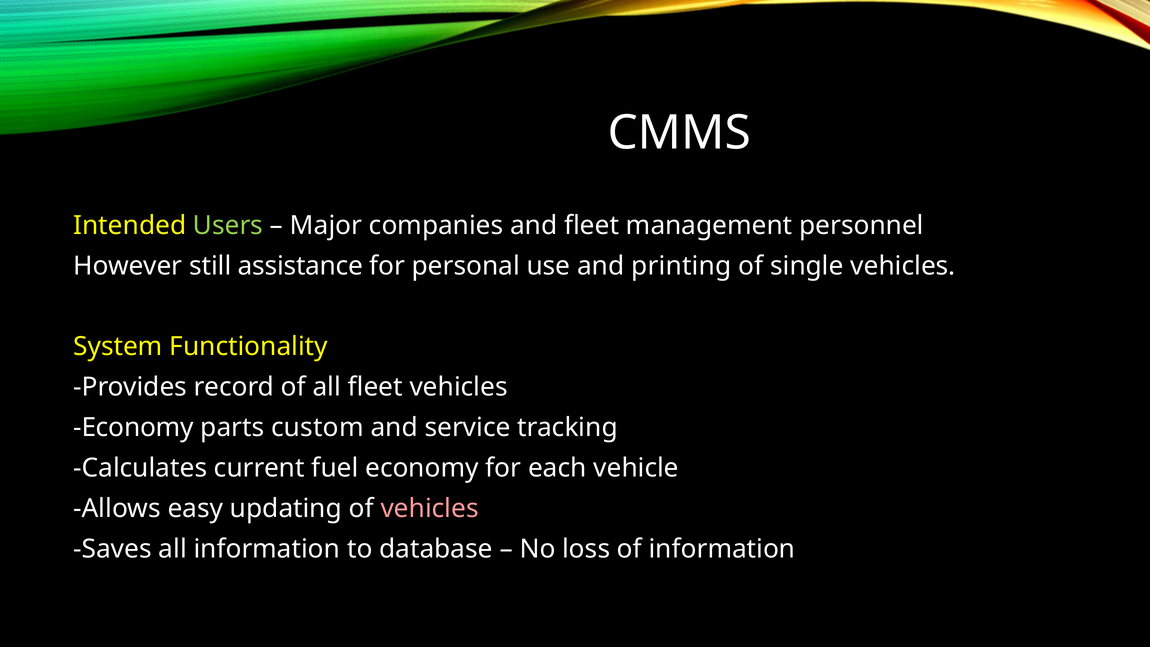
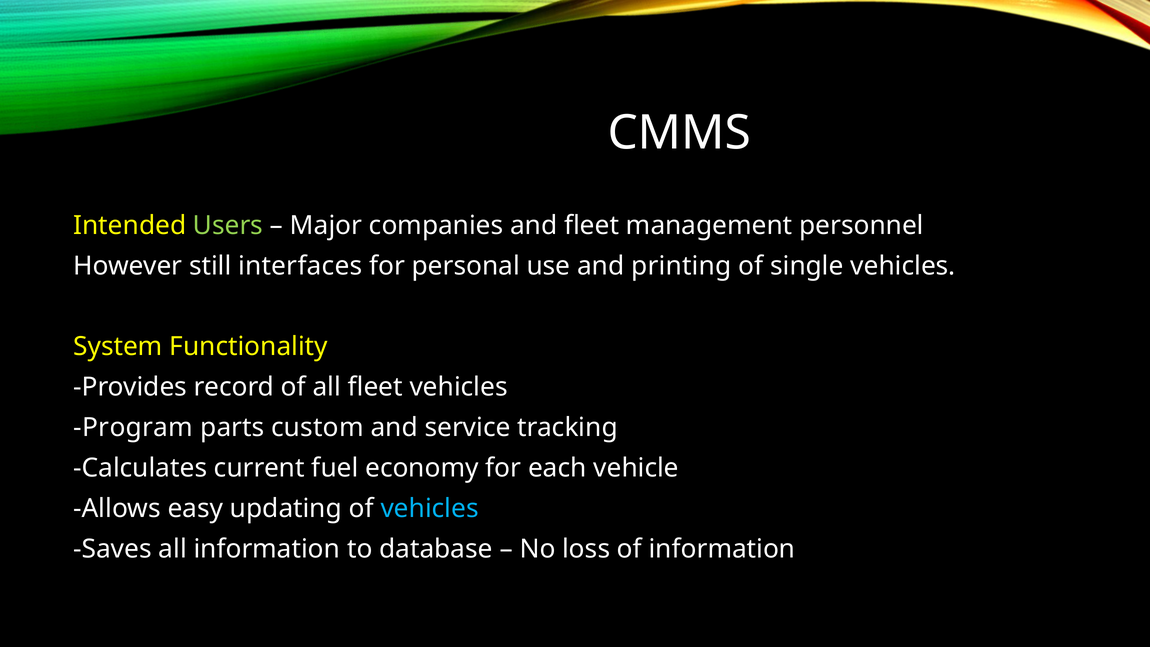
assistance: assistance -> interfaces (300, 266)
Economy: Economy -> Program (133, 428)
vehicles colour: pink -> light blue (430, 508)
